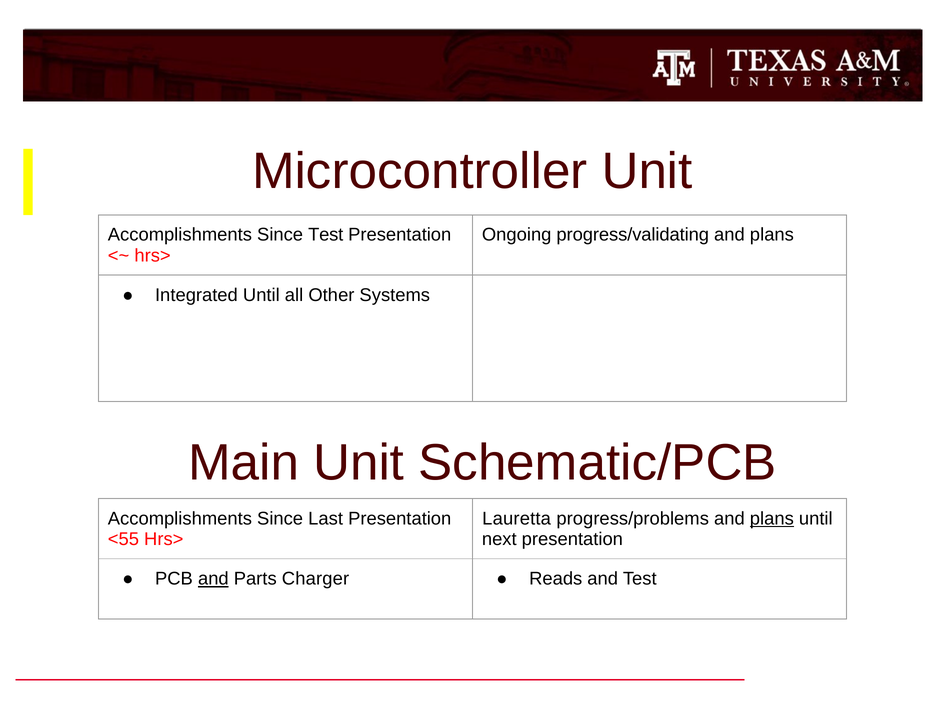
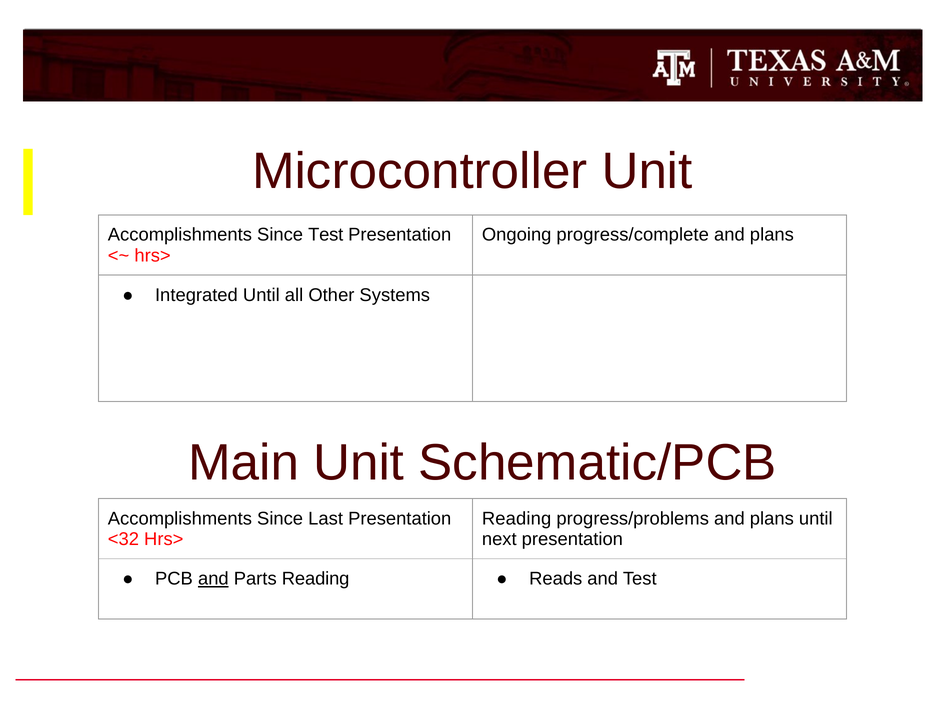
progress/validating: progress/validating -> progress/complete (633, 235)
Lauretta: Lauretta -> Reading (517, 518)
plans underline: present -> none (772, 518)
<55: <55 -> <32 (123, 539)
Parts Charger: Charger -> Reading (316, 579)
